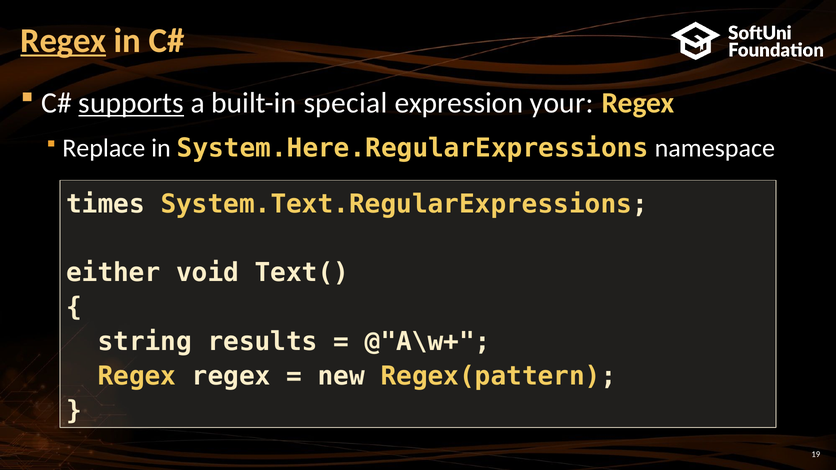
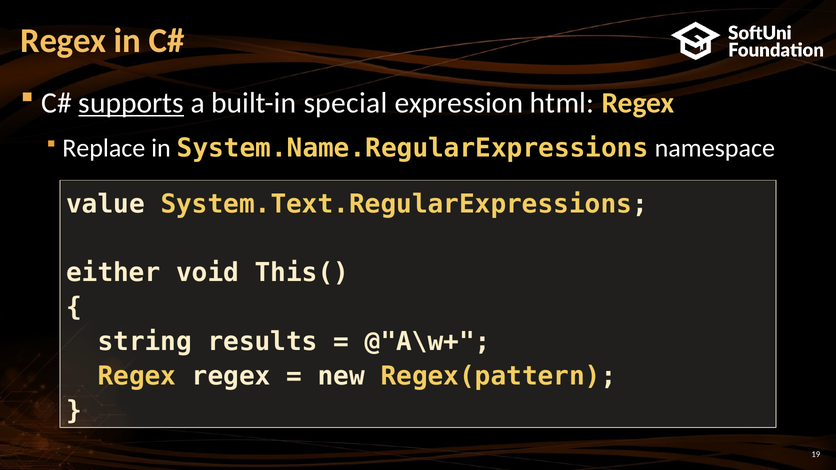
Regex underline: present -> none (63, 41)
your: your -> html (562, 103)
System.Here.RegularExpressions: System.Here.RegularExpressions -> System.Name.RegularExpressions (413, 148)
times: times -> value (105, 204)
Text(: Text( -> This( (302, 273)
